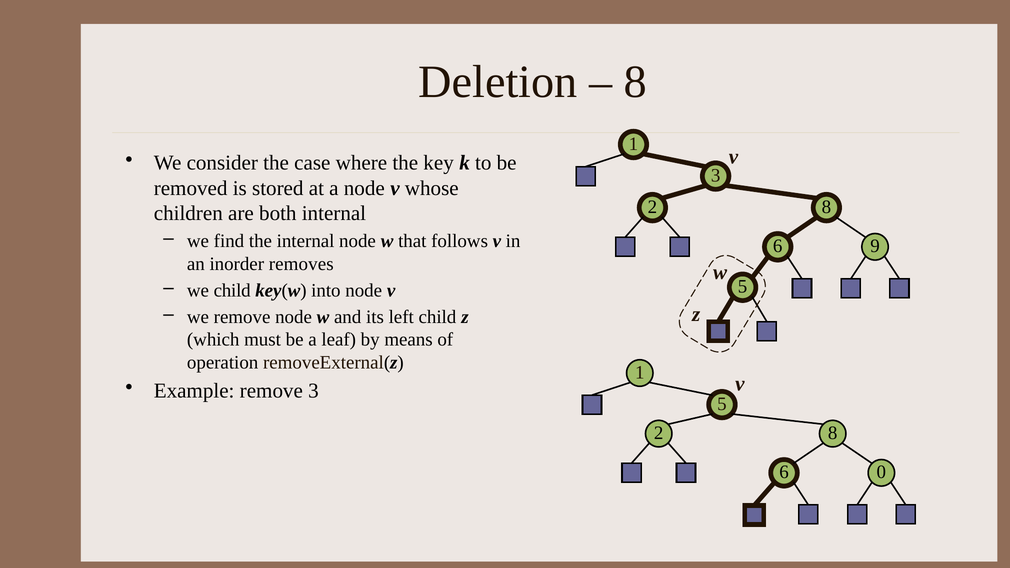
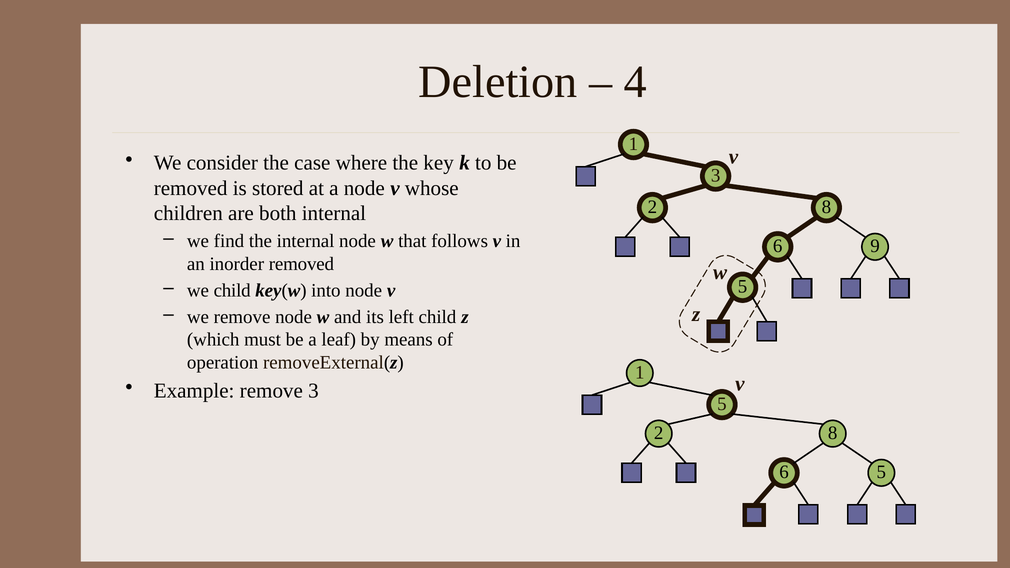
8: 8 -> 4 (635, 82)
inorder removes: removes -> removed (301, 264)
6 0: 0 -> 5 (881, 472)
